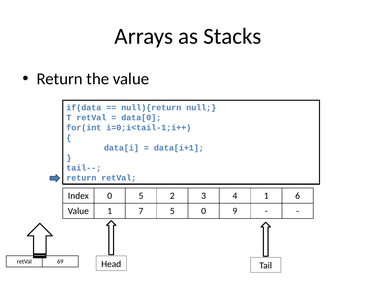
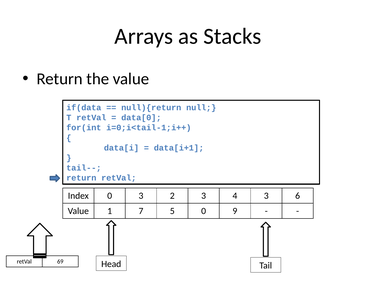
0 5: 5 -> 3 (141, 196)
4 1: 1 -> 3 (266, 196)
